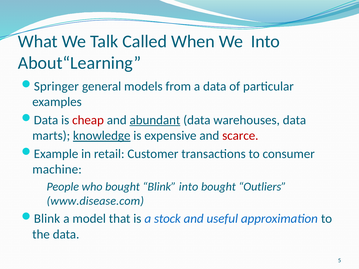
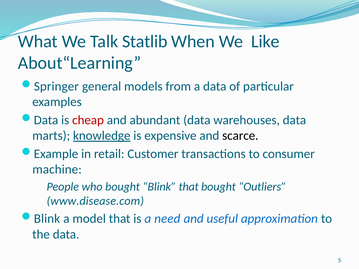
Called: Called -> Statlib (145, 41)
We Into: Into -> Like (265, 41)
abundant underline: present -> none (155, 120)
scarce colour: red -> black (240, 136)
Blink into: into -> that (189, 187)
stock: stock -> need (167, 219)
